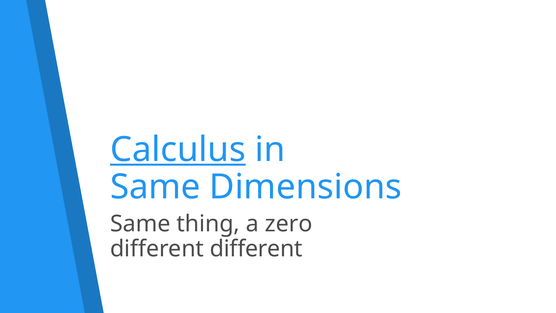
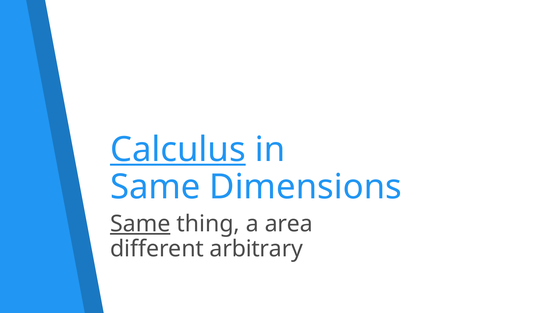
Same underline: none -> present (140, 224)
zero: zero -> area (289, 224)
different different: different -> arbitrary (256, 249)
